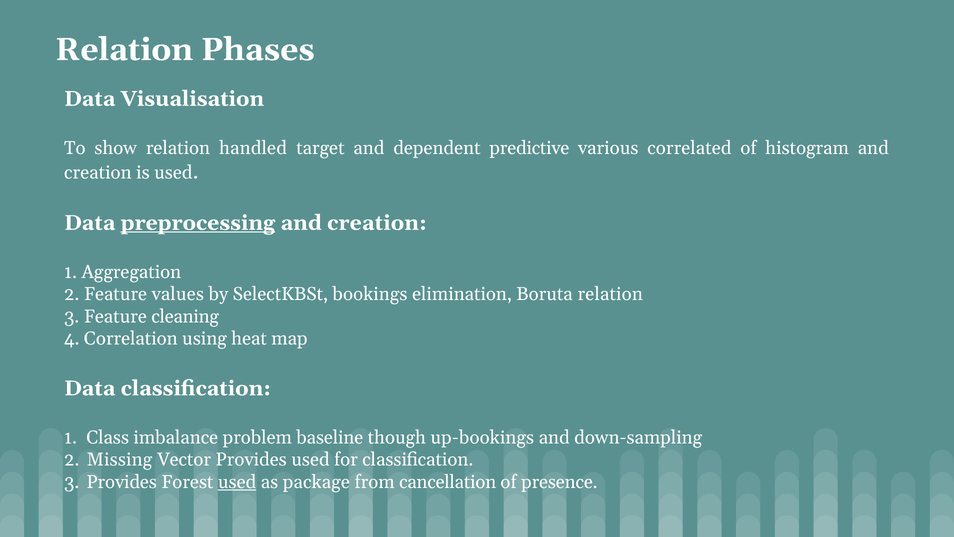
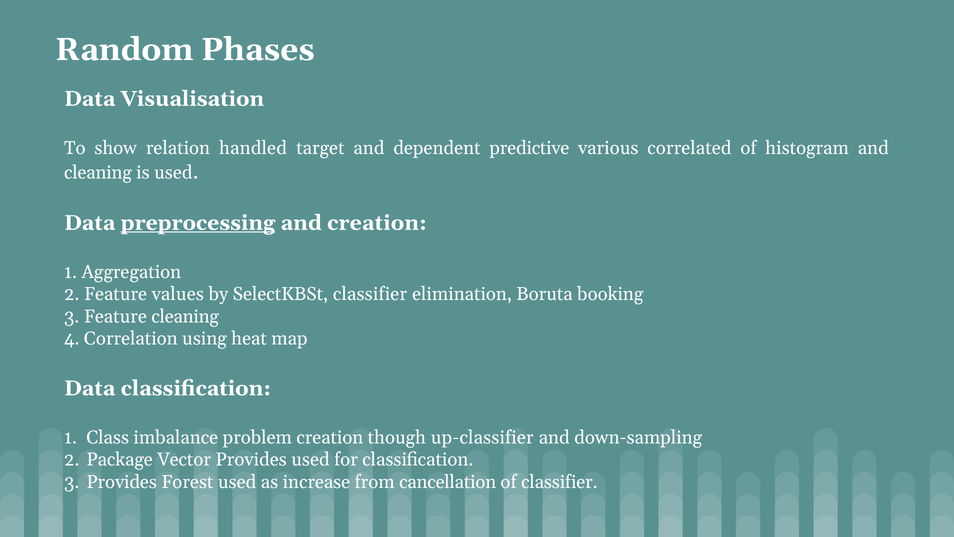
Relation: Relation -> Random (124, 50)
creation: creation -> cleaning (98, 173)
SelectKBSt bookings: bookings -> classifier (370, 294)
Boruta relation: relation -> booking (610, 294)
problem baseline: baseline -> creation (330, 437)
up-bookings: up-bookings -> up-classifier (482, 437)
Missing: Missing -> Package (120, 459)
used underline: present -> none (237, 482)
package: package -> increase (316, 482)
of presence: presence -> classifier (559, 482)
